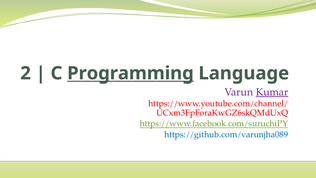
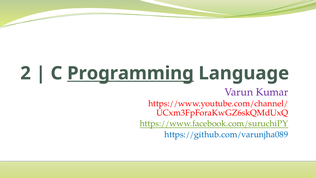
Kumar underline: present -> none (272, 92)
